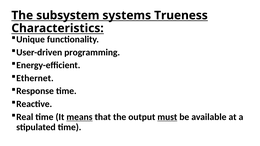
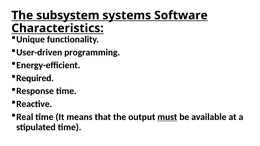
Trueness: Trueness -> Software (181, 15)
Ethernet: Ethernet -> Required (35, 78)
means underline: present -> none (79, 117)
